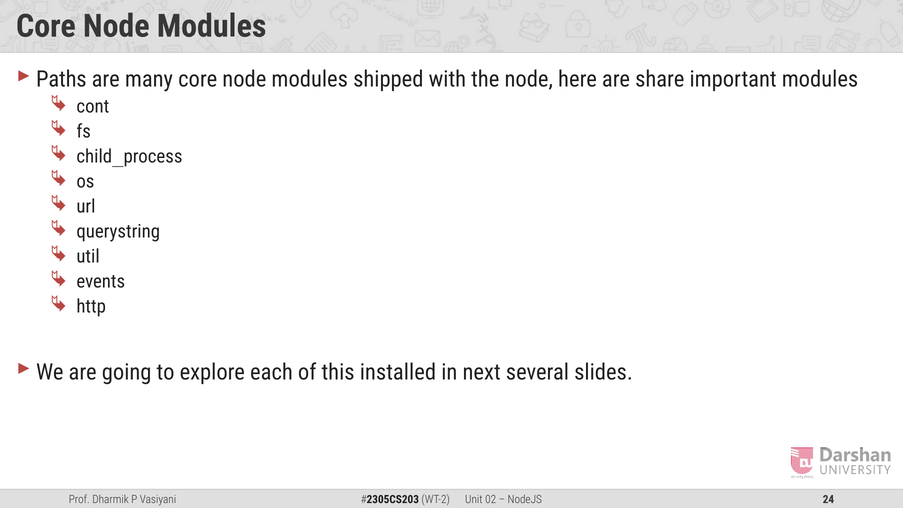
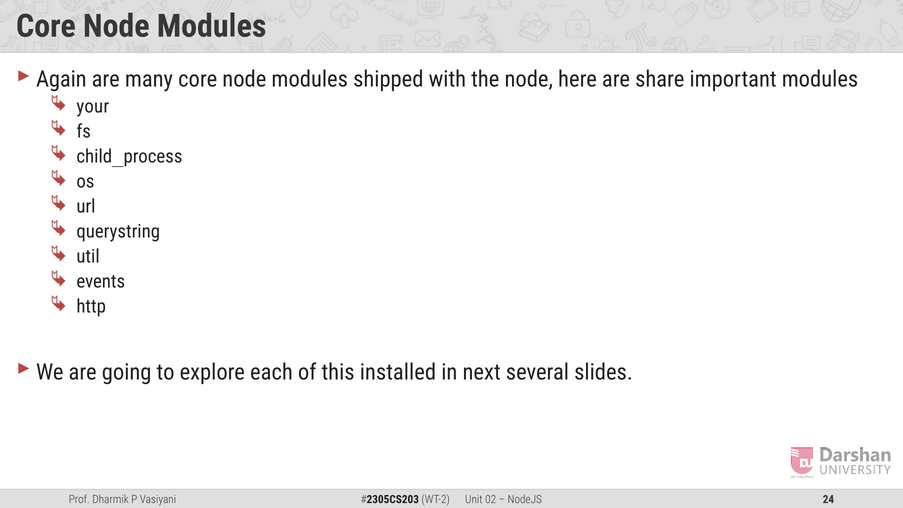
Paths: Paths -> Again (61, 79)
cont: cont -> your (93, 106)
